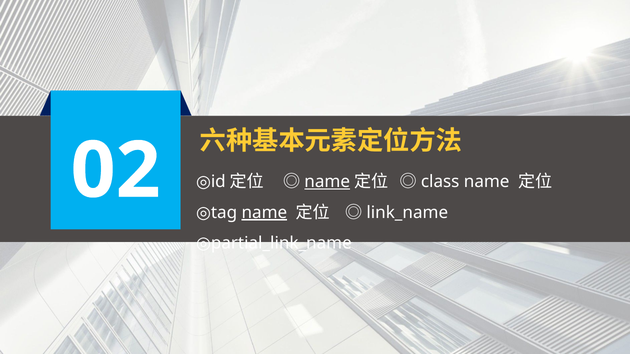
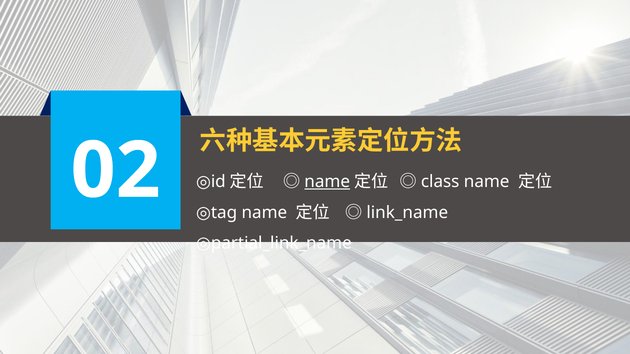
name underline: present -> none (264, 213)
